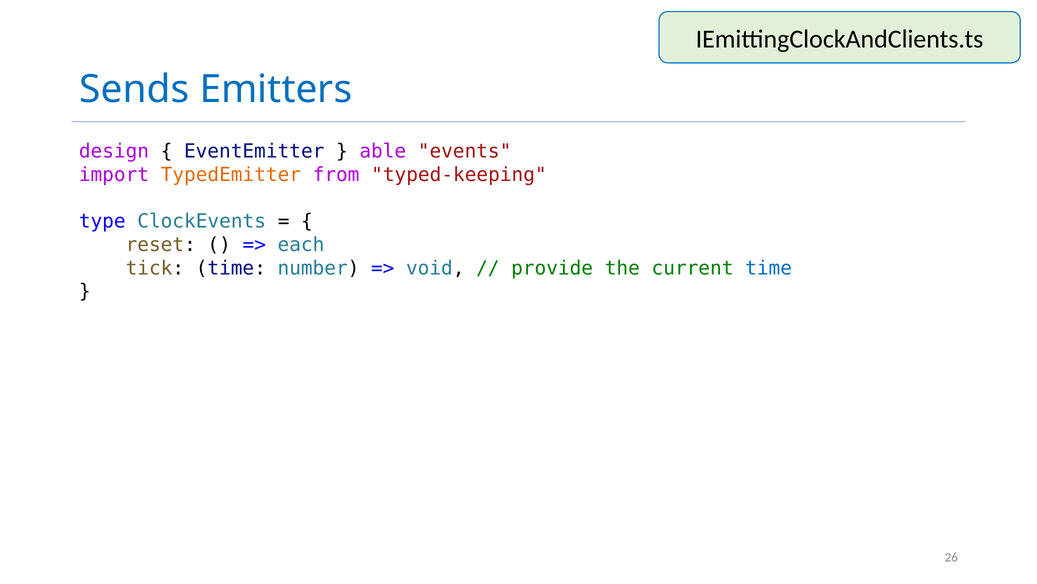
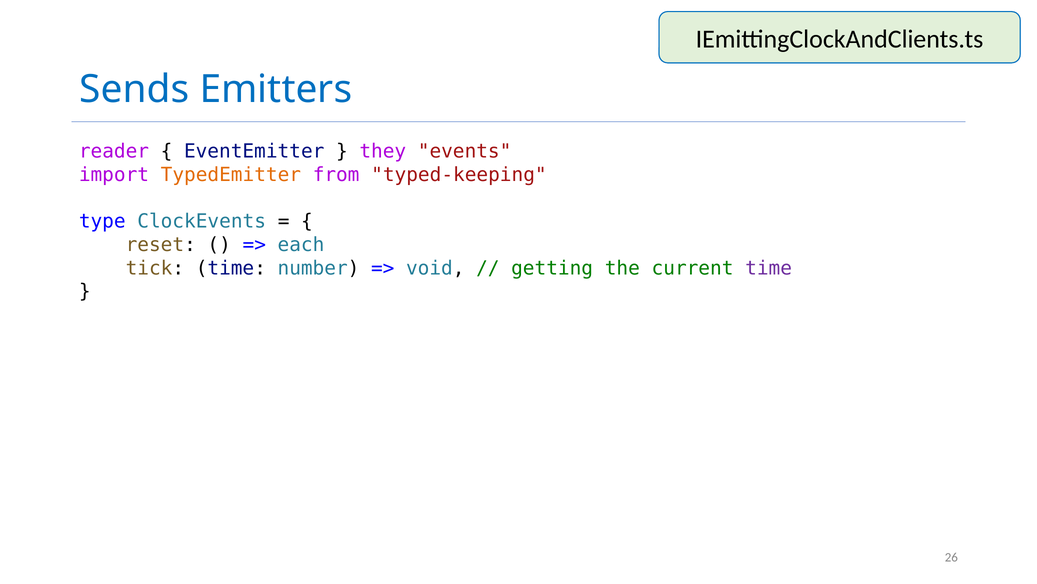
design: design -> reader (114, 151)
able: able -> they (383, 151)
provide: provide -> getting (552, 268)
time colour: blue -> purple (769, 268)
